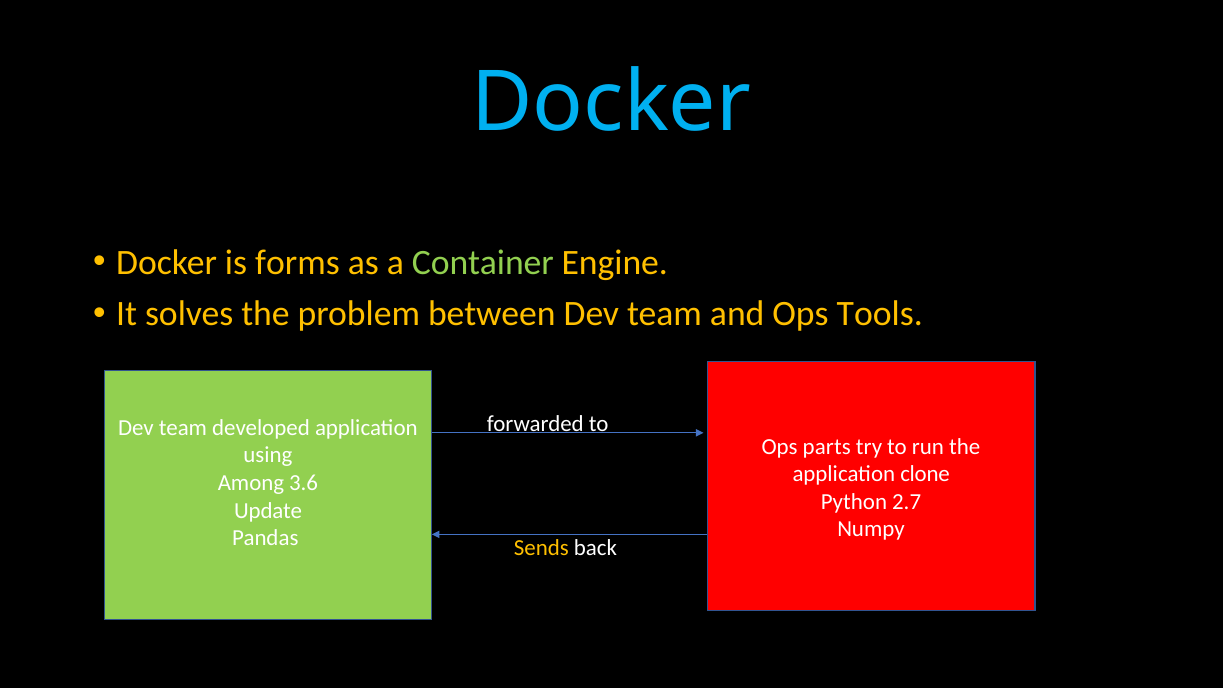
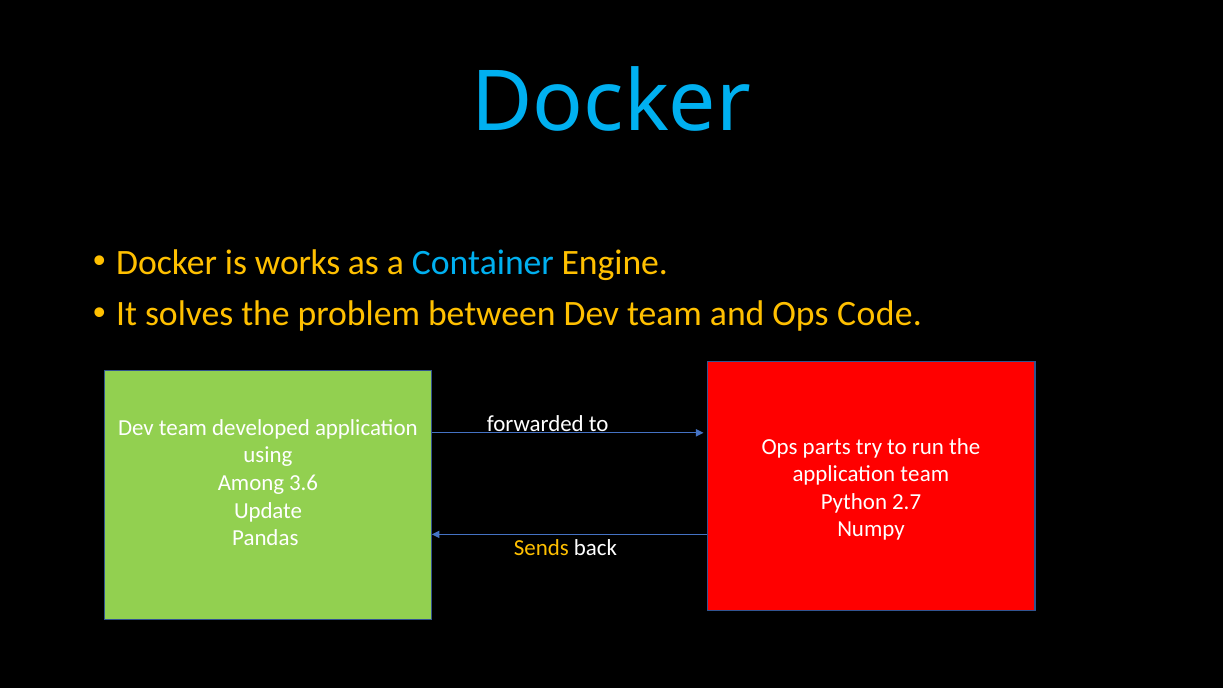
forms: forms -> works (298, 262)
Container colour: light green -> light blue (483, 262)
Tools: Tools -> Code (880, 314)
application clone: clone -> team (925, 474)
